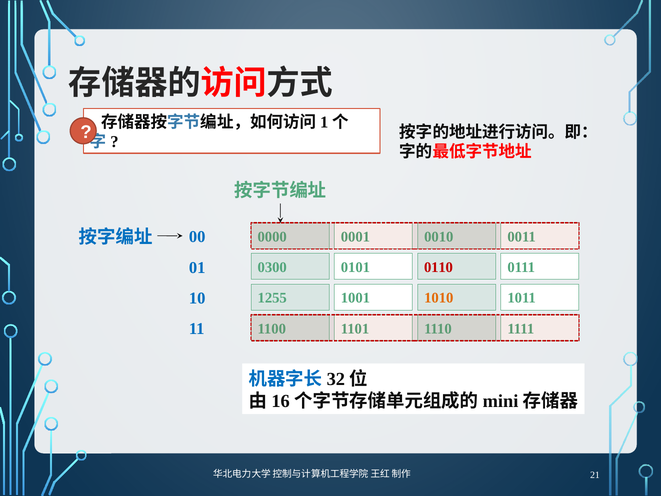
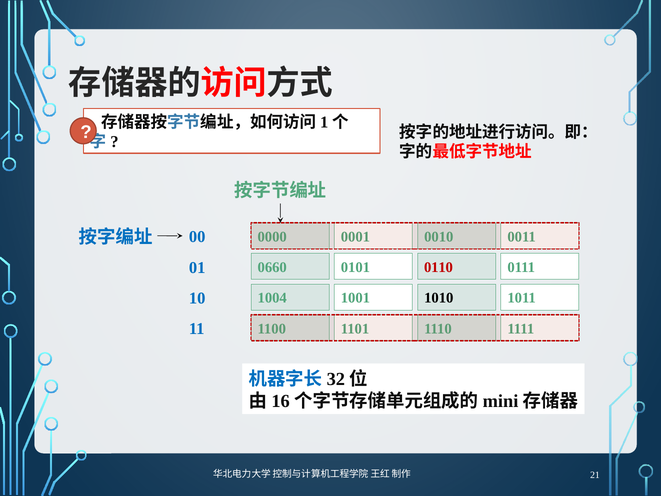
0300: 0300 -> 0660 (272, 267)
1255: 1255 -> 1004 (272, 298)
1010 colour: orange -> black (439, 298)
